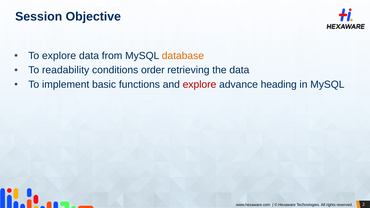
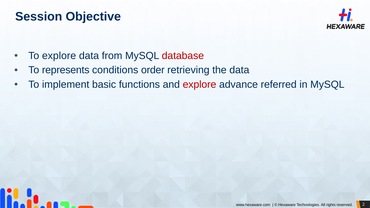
database colour: orange -> red (183, 56)
readability: readability -> represents (66, 70)
heading: heading -> referred (279, 85)
